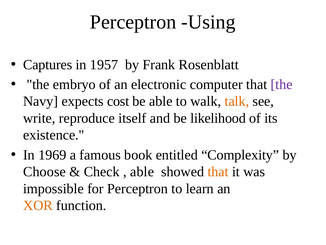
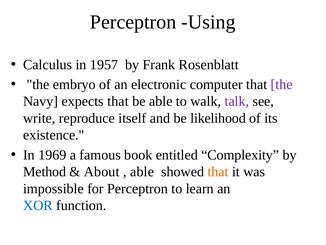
Captures: Captures -> Calculus (48, 65)
expects cost: cost -> that (118, 101)
talk colour: orange -> purple (237, 101)
Choose: Choose -> Method (45, 171)
Check: Check -> About (102, 171)
XOR colour: orange -> blue (38, 205)
